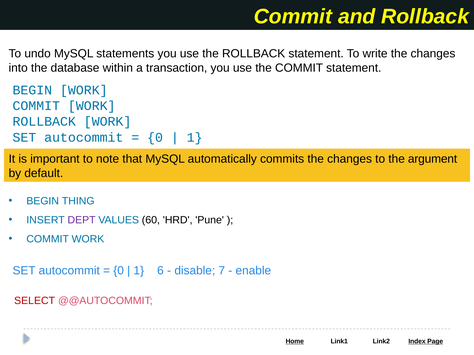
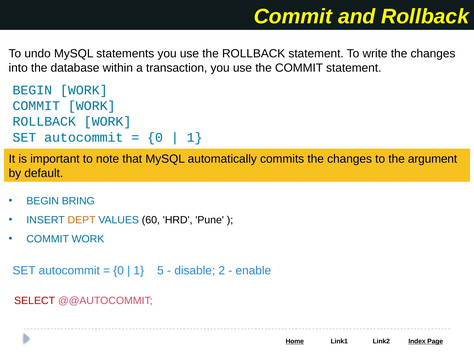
THING: THING -> BRING (78, 201)
DEPT colour: purple -> orange (82, 220)
6: 6 -> 5 (160, 271)
7: 7 -> 2 (222, 271)
